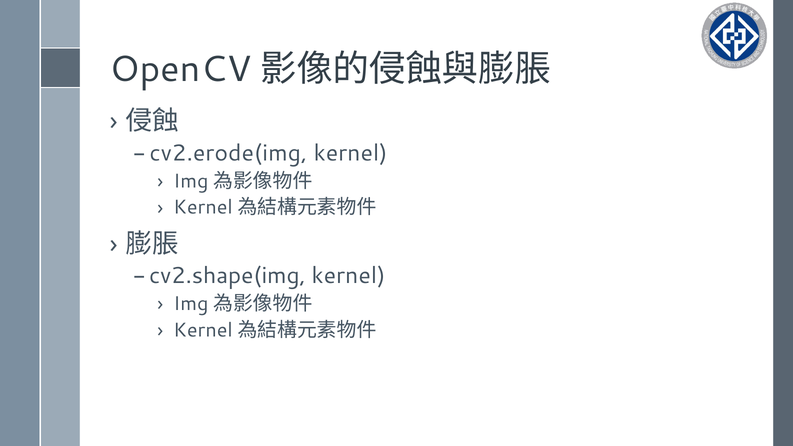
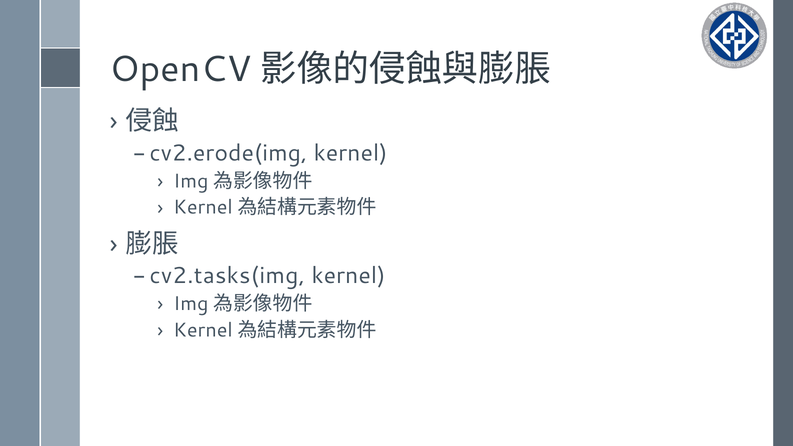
cv2.shape(img: cv2.shape(img -> cv2.tasks(img (227, 276)
